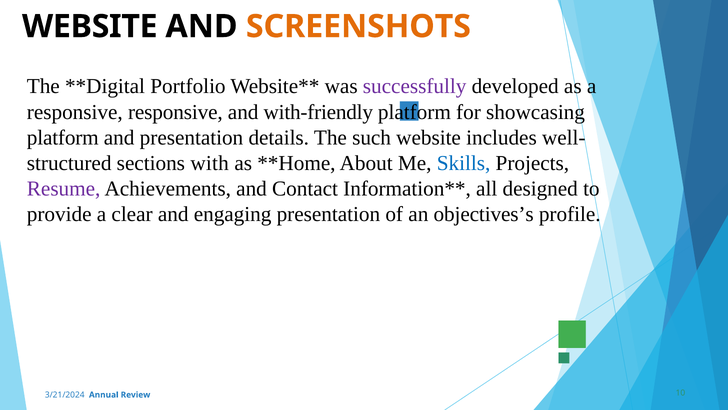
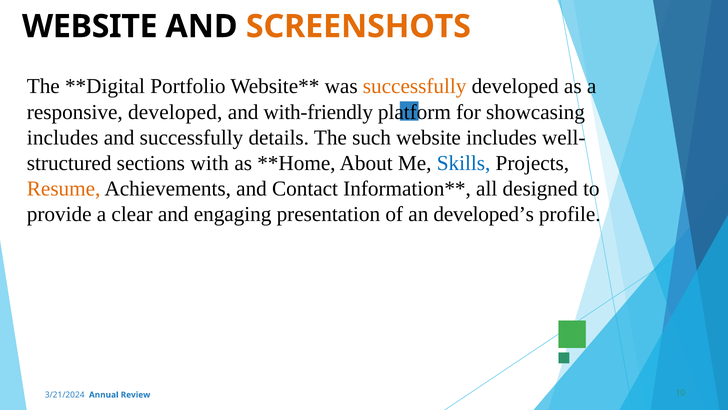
successfully colour: purple -> orange (415, 86)
responsive responsive: responsive -> developed (175, 112)
platform: platform -> includes (63, 137)
and presentation: presentation -> successfully (191, 137)
Resume colour: purple -> orange (64, 188)
objectives’s: objectives’s -> developed’s (484, 214)
